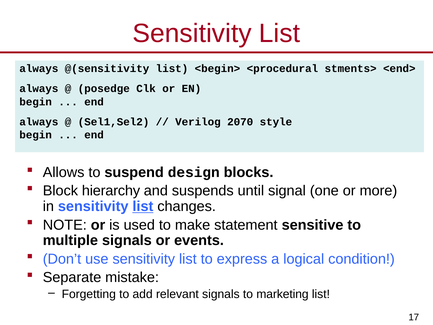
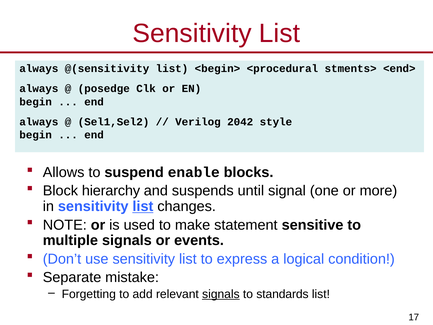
2070: 2070 -> 2042 (240, 122)
design: design -> enable (194, 172)
signals underline: none -> present (221, 294)
marketing: marketing -> standards (282, 294)
